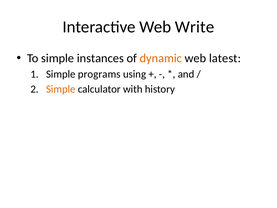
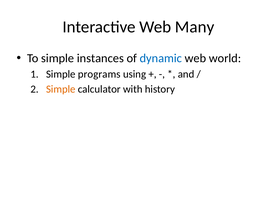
Write: Write -> Many (195, 27)
dynamic colour: orange -> blue (161, 58)
latest: latest -> world (225, 58)
